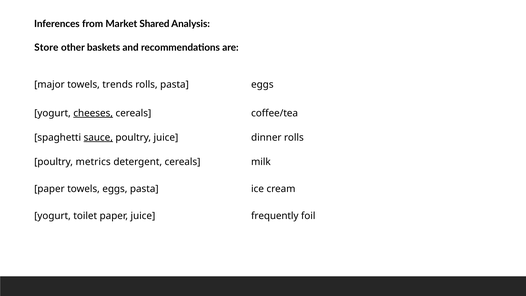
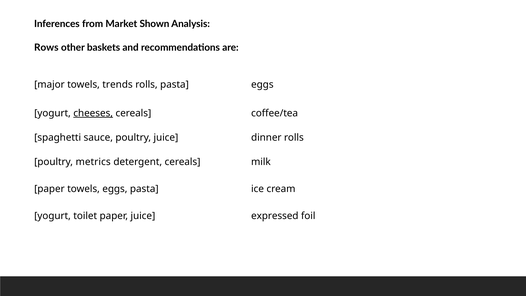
Shared: Shared -> Shown (154, 24)
Store: Store -> Rows (46, 48)
sauce underline: present -> none (98, 137)
frequently: frequently -> expressed (275, 216)
